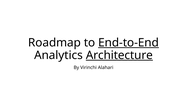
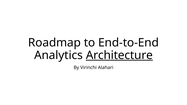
End-to-End underline: present -> none (129, 43)
